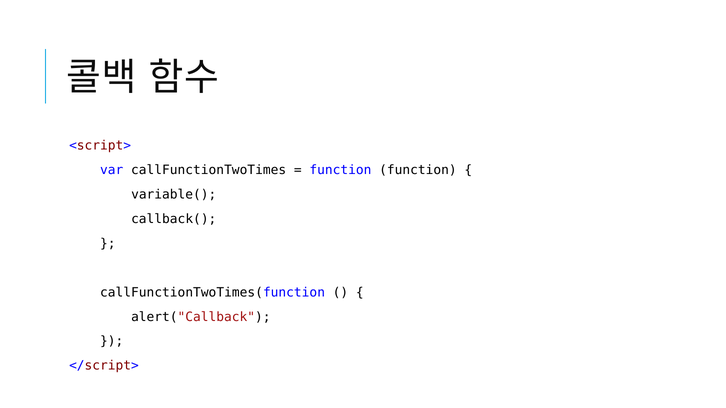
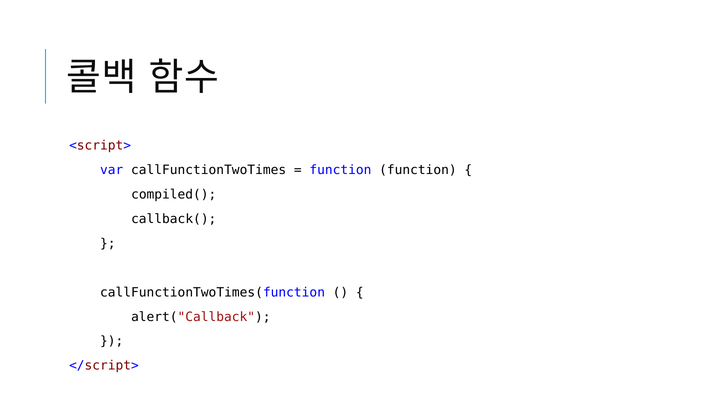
variable(: variable( -> compiled( (174, 195)
